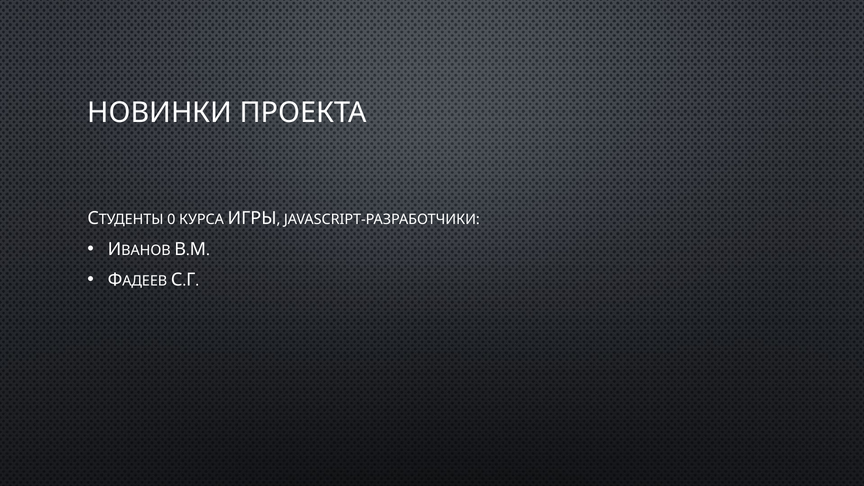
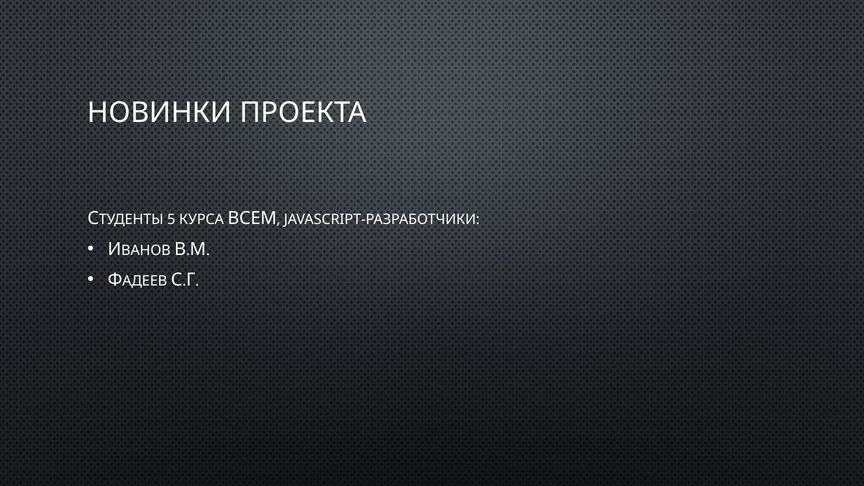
0: 0 -> 5 (171, 220)
ИГРЫ: ИГРЫ -> ВСЕМ (252, 219)
